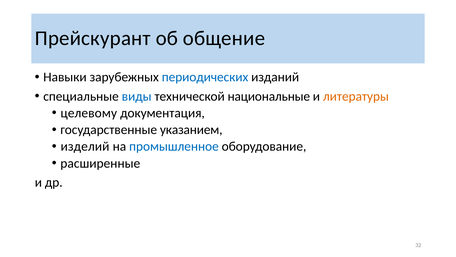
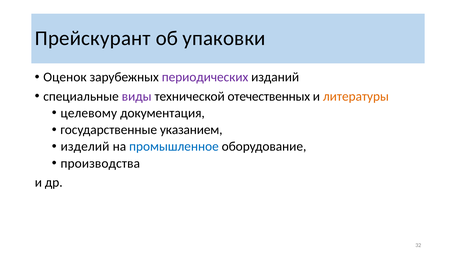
общение: общение -> упаковки (224, 38)
Навыки: Навыки -> Оценок (65, 77)
периодических colour: blue -> purple (205, 77)
виды colour: blue -> purple (137, 96)
национальные: национальные -> отечественных (269, 96)
расширенные: расширенные -> производства (100, 163)
